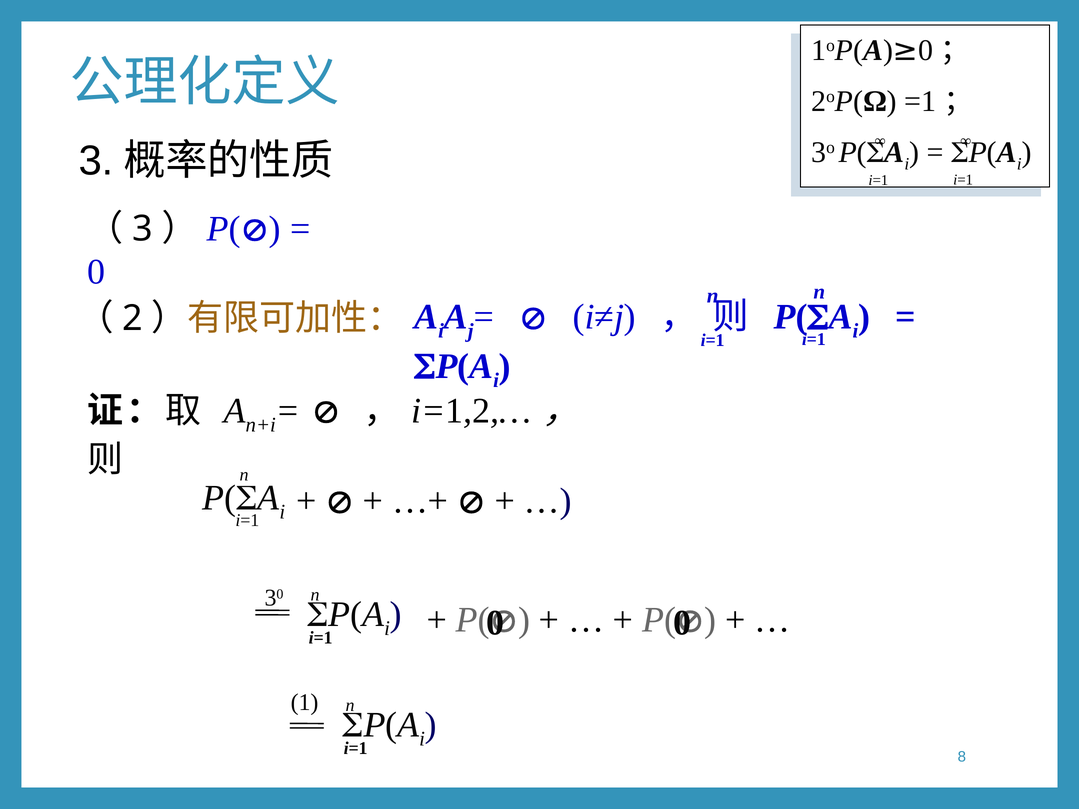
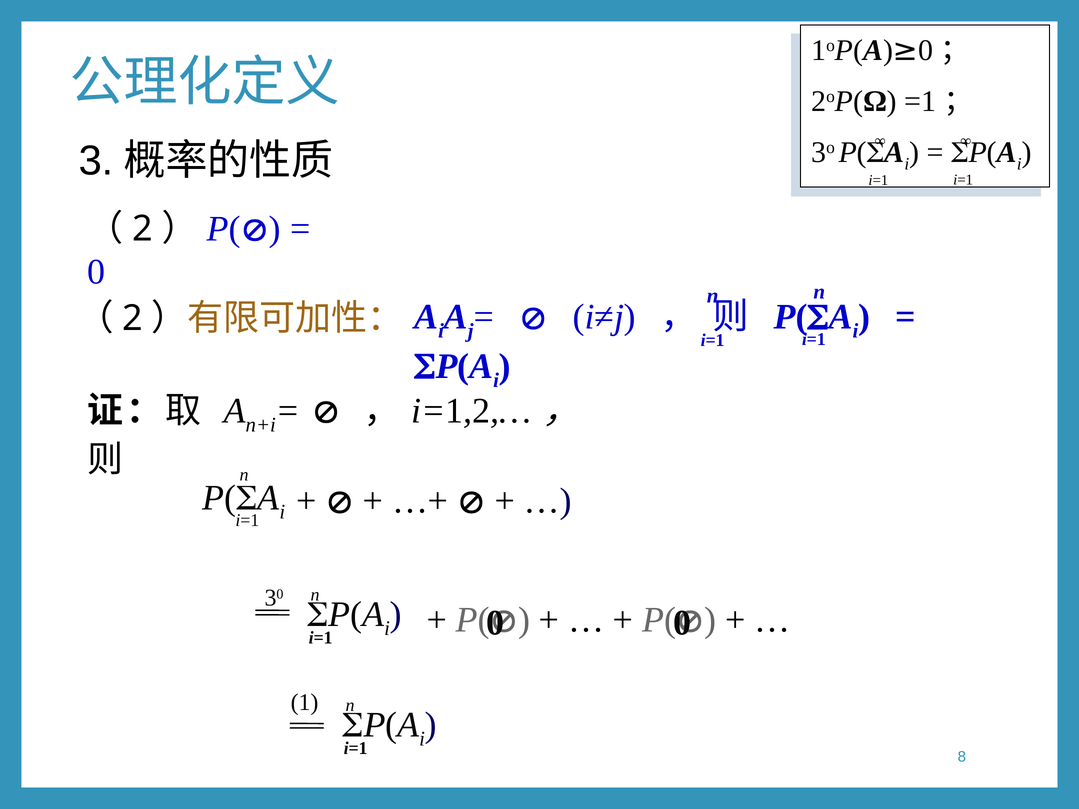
3: 3 -> 2 (143, 229)
